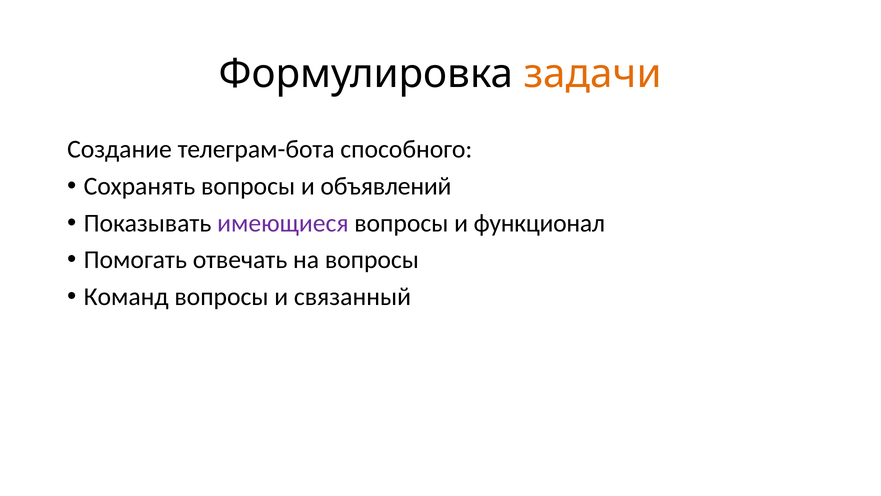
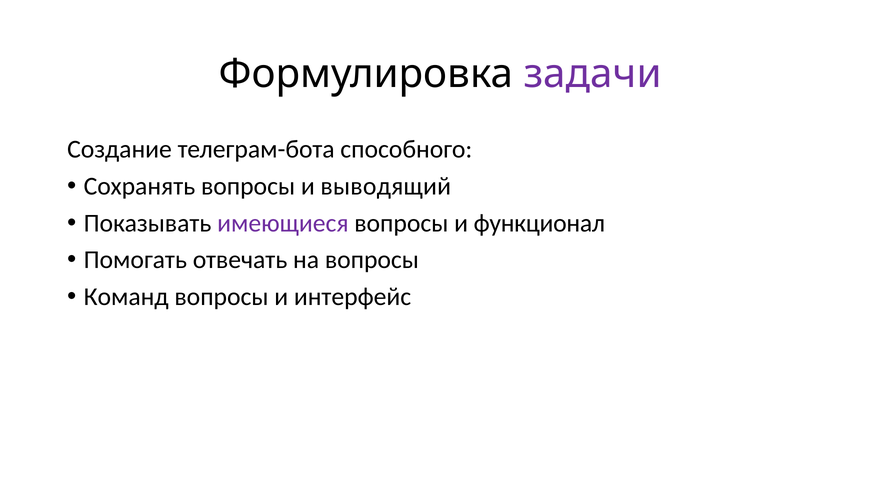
задачи colour: orange -> purple (593, 74)
объявлений: объявлений -> выводящий (386, 186)
связанный: связанный -> интерфейс (353, 297)
